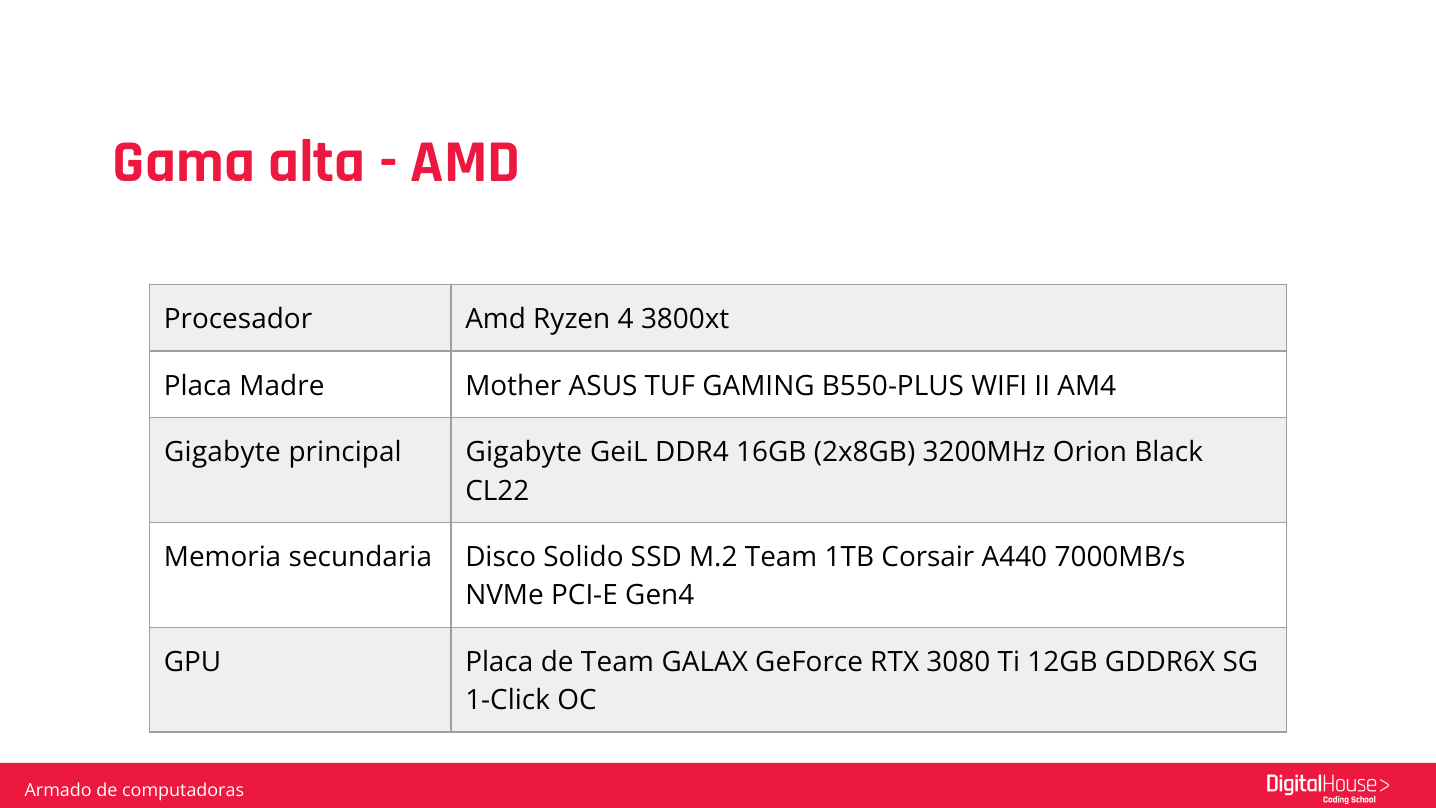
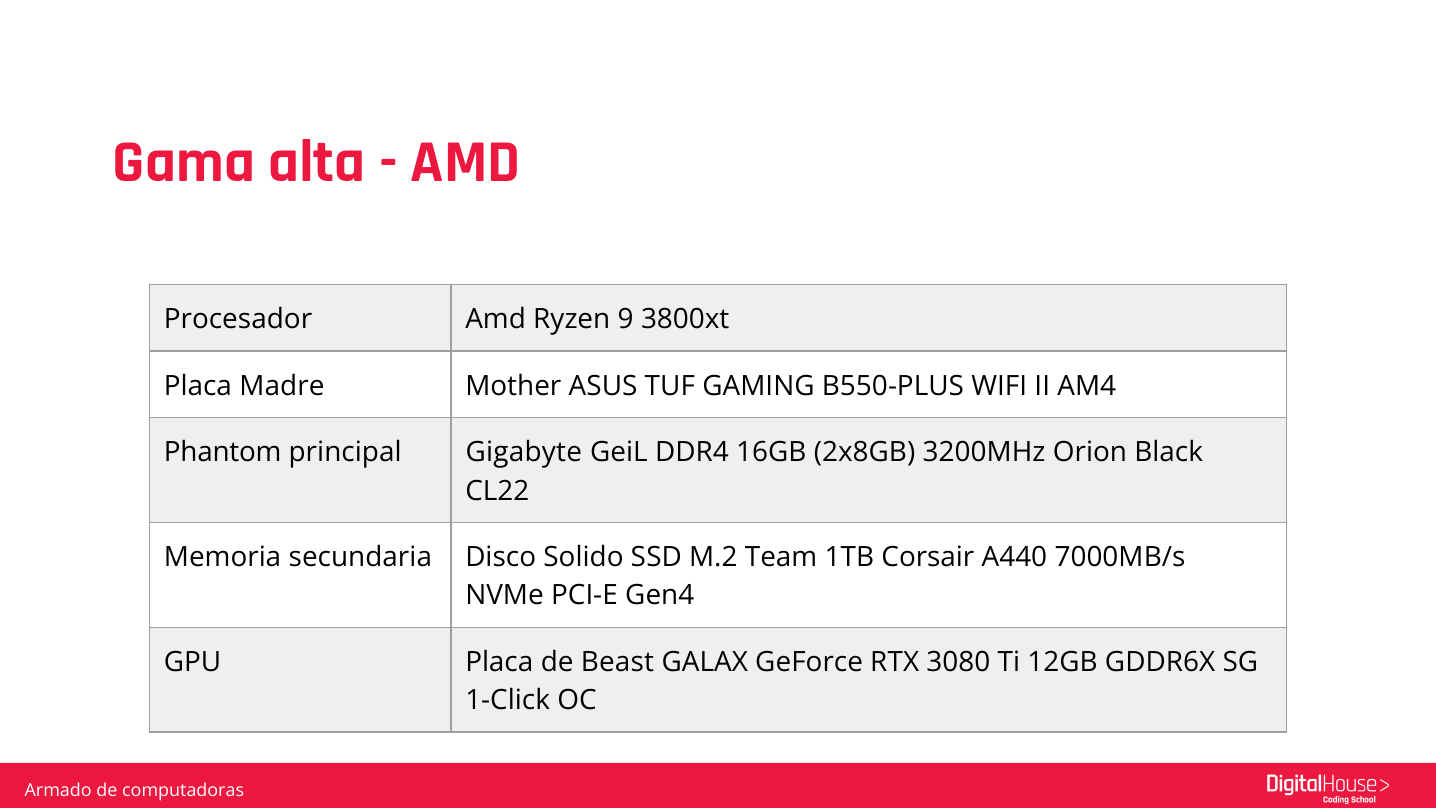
4: 4 -> 9 (626, 319)
Gigabyte: Gigabyte -> Phantom (223, 453)
de Team: Team -> Beast (617, 662)
